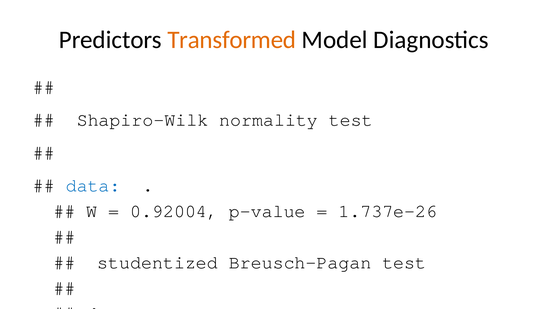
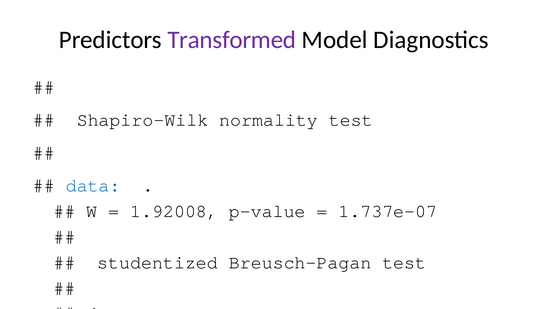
Transformed colour: orange -> purple (232, 40)
0.92004: 0.92004 -> 1.92008 (174, 211)
1.737e-26: 1.737e-26 -> 1.737e-07 (388, 211)
